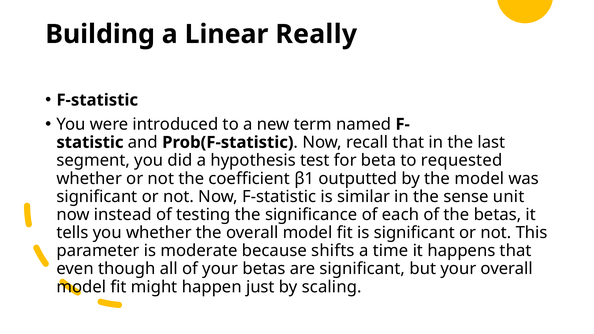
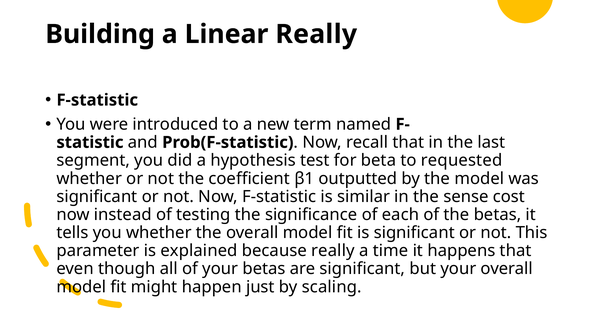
unit: unit -> cost (509, 197)
moderate: moderate -> explained (199, 251)
because shifts: shifts -> really (333, 251)
